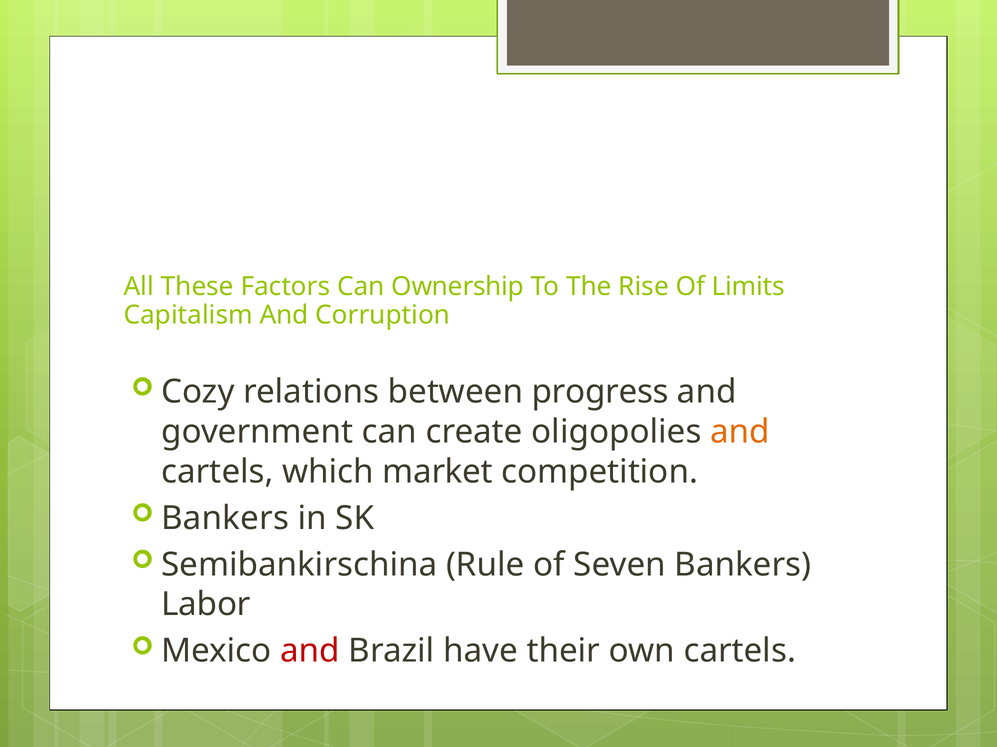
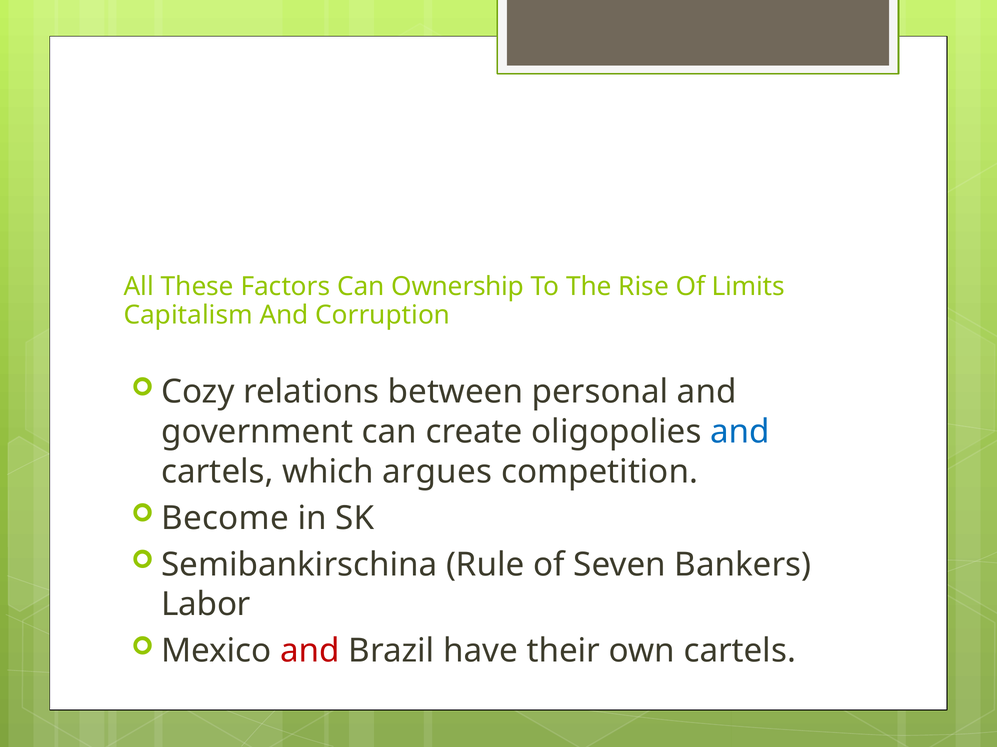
progress: progress -> personal (600, 392)
and colour: orange -> blue (740, 432)
market: market -> argues (437, 472)
Bankers: Bankers -> Become (225, 519)
